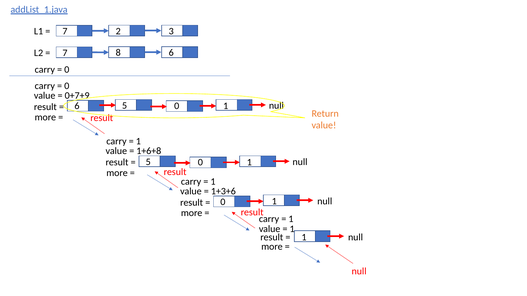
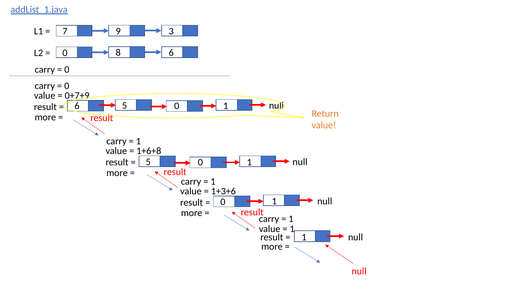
2: 2 -> 9 (118, 31)
7: 7 -> 0 (65, 53)
